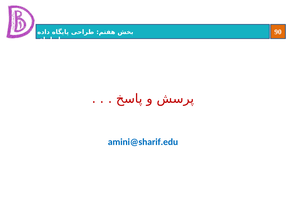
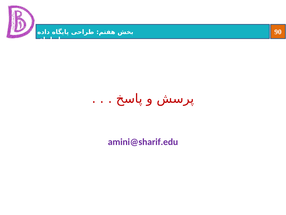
amini@sharif.edu colour: blue -> purple (143, 142)
